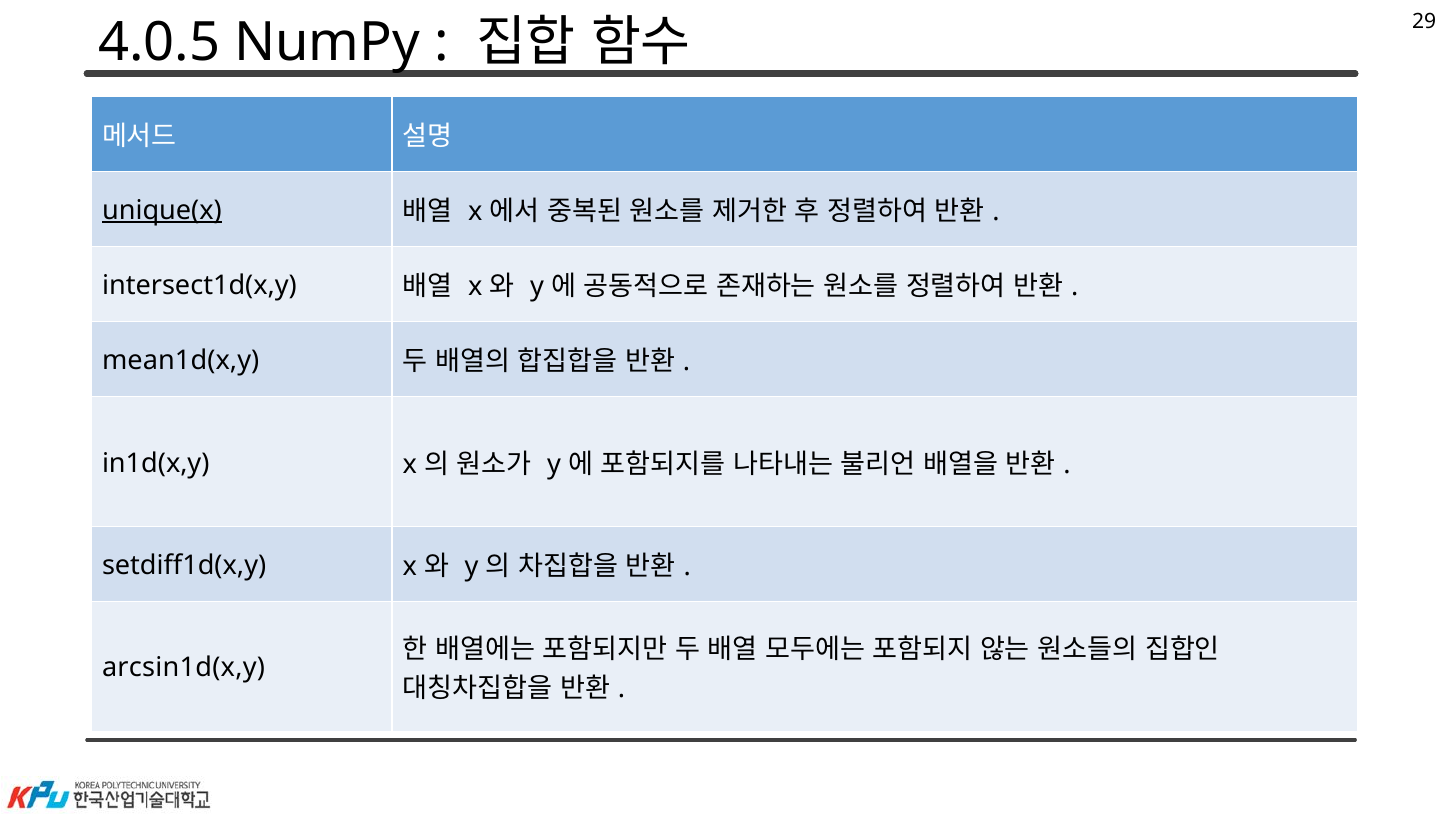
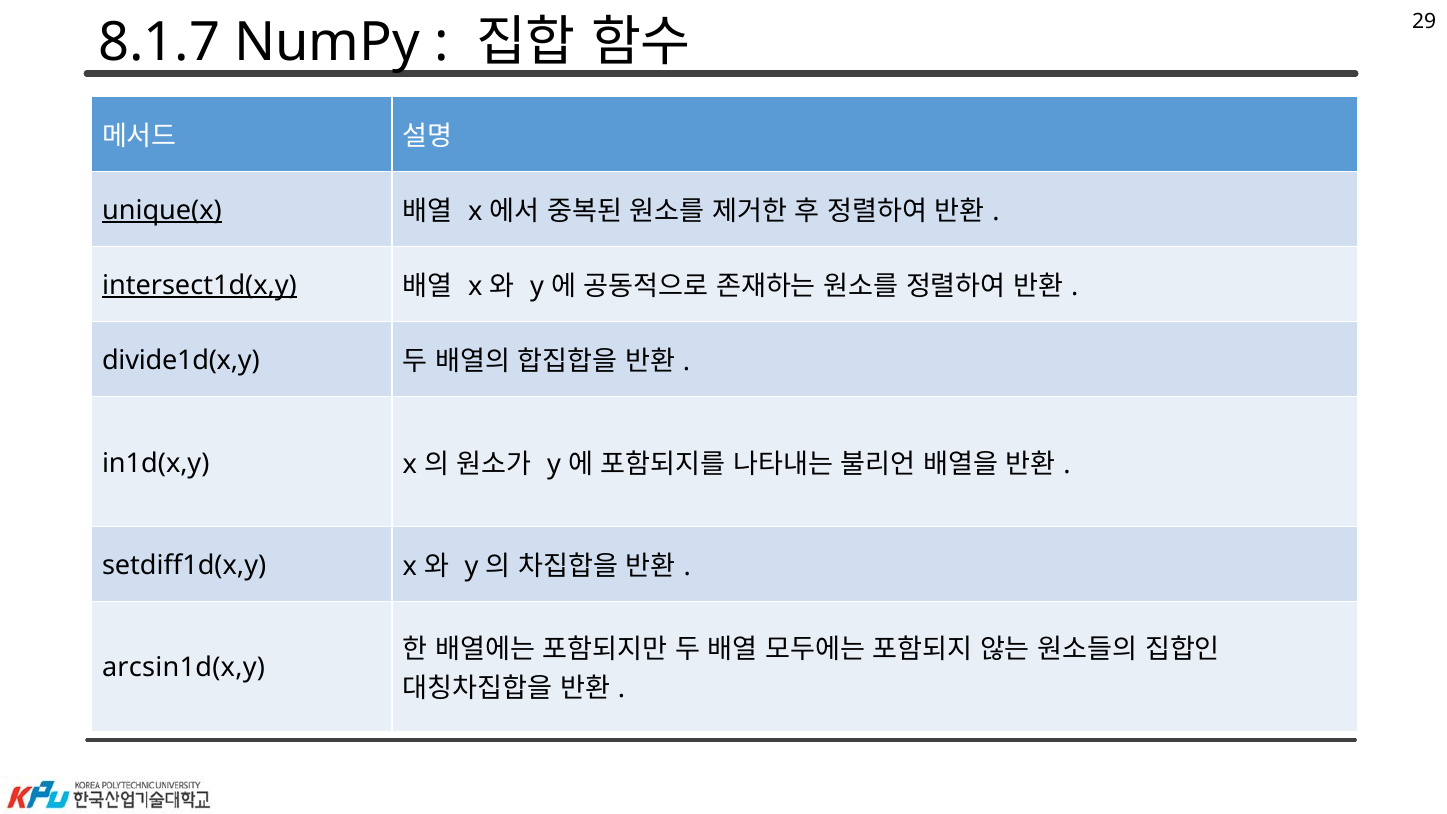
4.0.5: 4.0.5 -> 8.1.7 (159, 43)
intersect1d(x,y underline: none -> present (199, 286)
mean1d(x,y: mean1d(x,y -> divide1d(x,y (181, 361)
